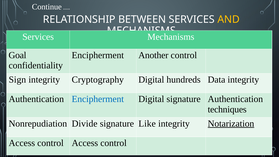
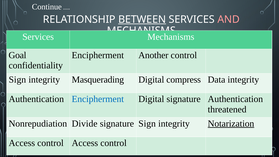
BETWEEN underline: none -> present (142, 19)
AND colour: yellow -> pink (229, 19)
Cryptography: Cryptography -> Masquerading (98, 80)
hundreds: hundreds -> compress (184, 80)
techniques: techniques -> threatened (227, 109)
signature Like: Like -> Sign (147, 123)
